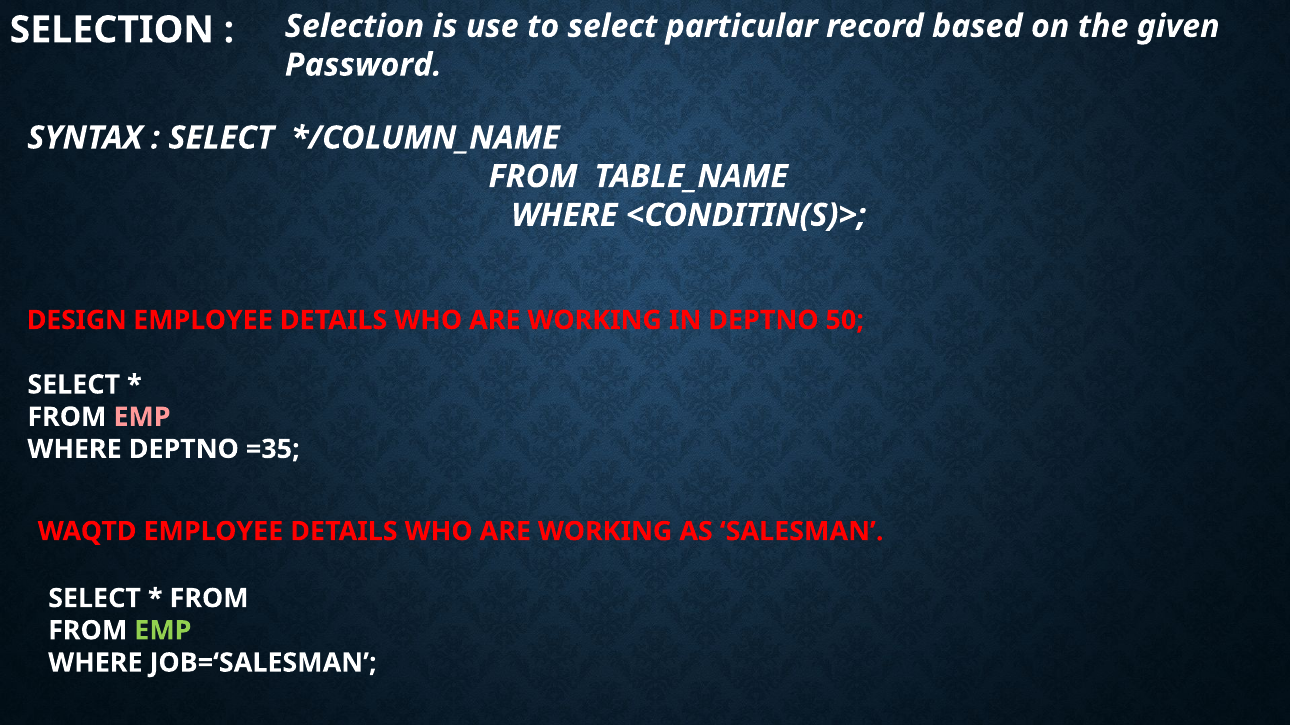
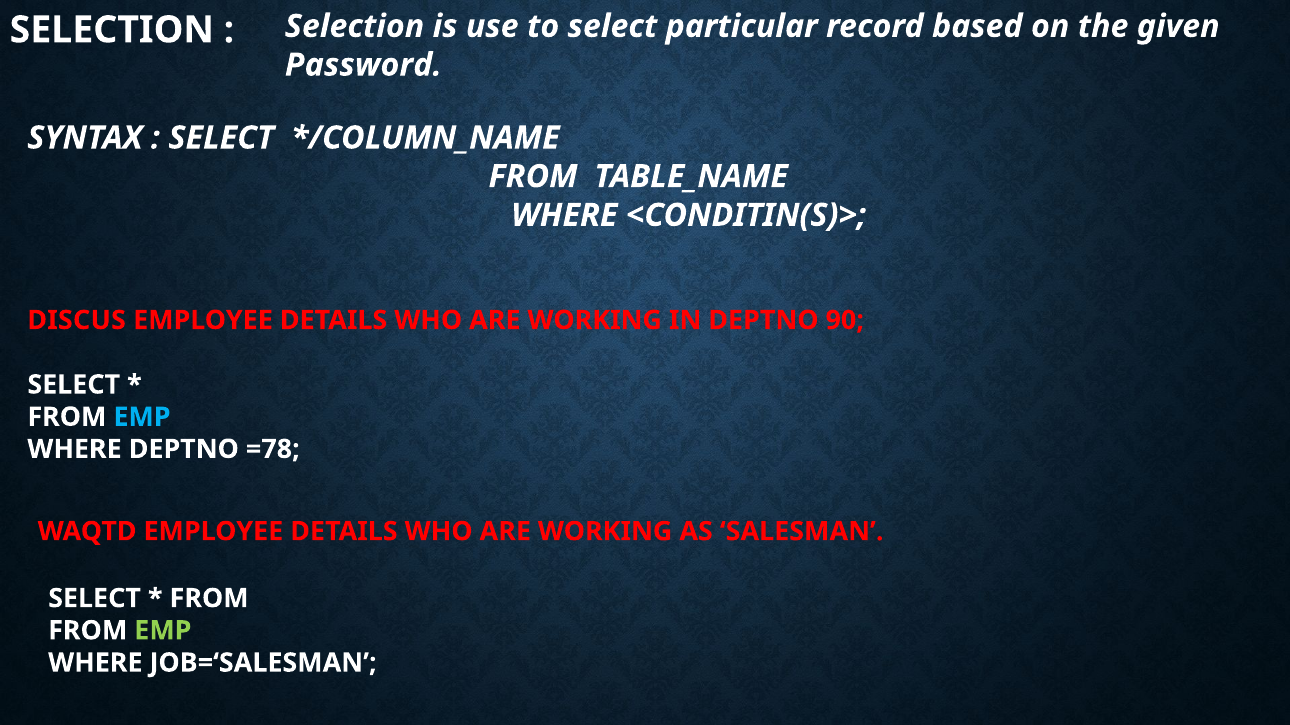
DESIGN: DESIGN -> DISCUS (77, 320)
50: 50 -> 90 (845, 320)
EMP colour: pink -> light blue (142, 417)
=35: =35 -> =78 (273, 450)
